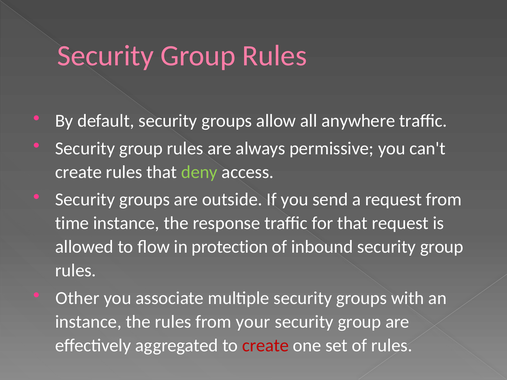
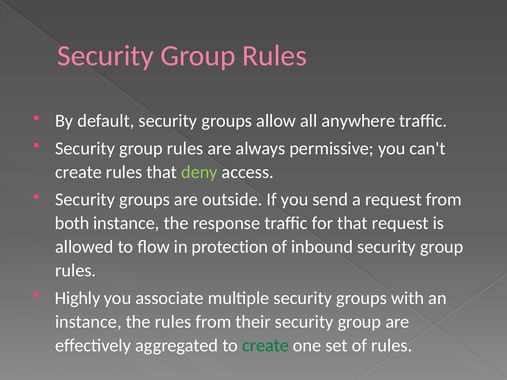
time: time -> both (72, 223)
Other: Other -> Highly (78, 298)
your: your -> their (253, 322)
create colour: red -> green (265, 346)
